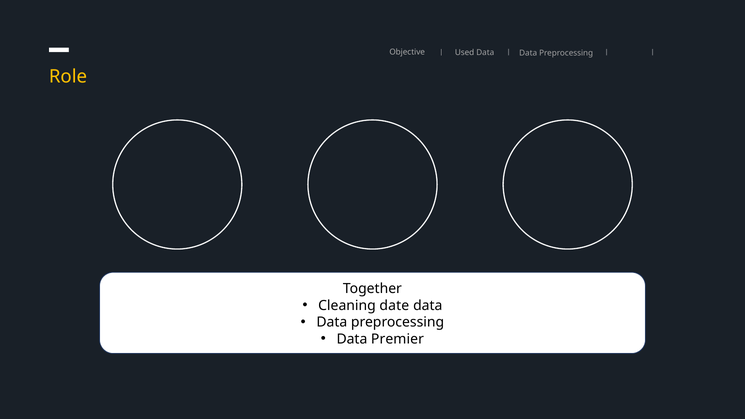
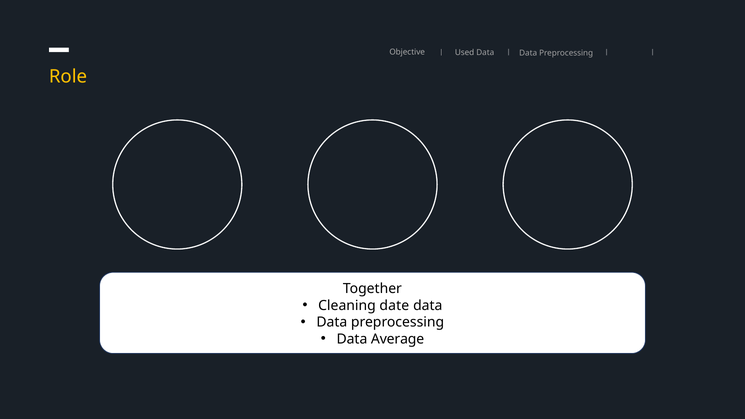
Premier: Premier -> Average (398, 339)
